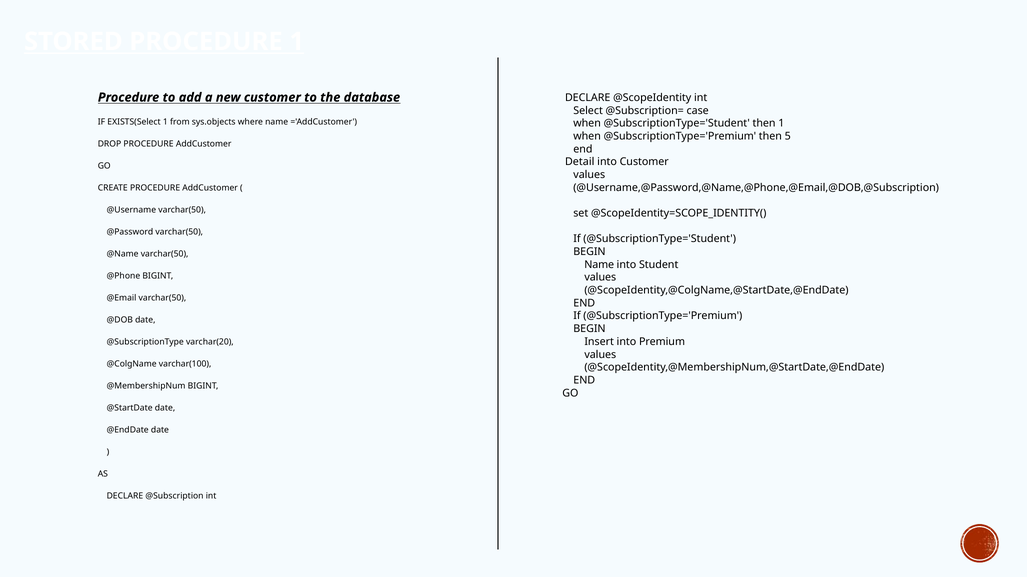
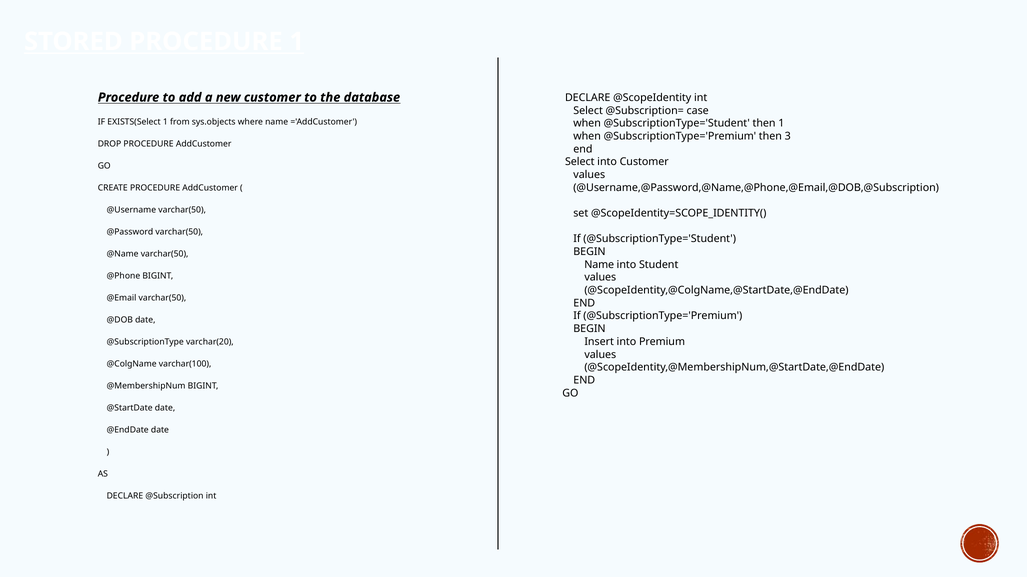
5: 5 -> 3 (788, 136)
Detail: Detail -> Select (580, 162)
